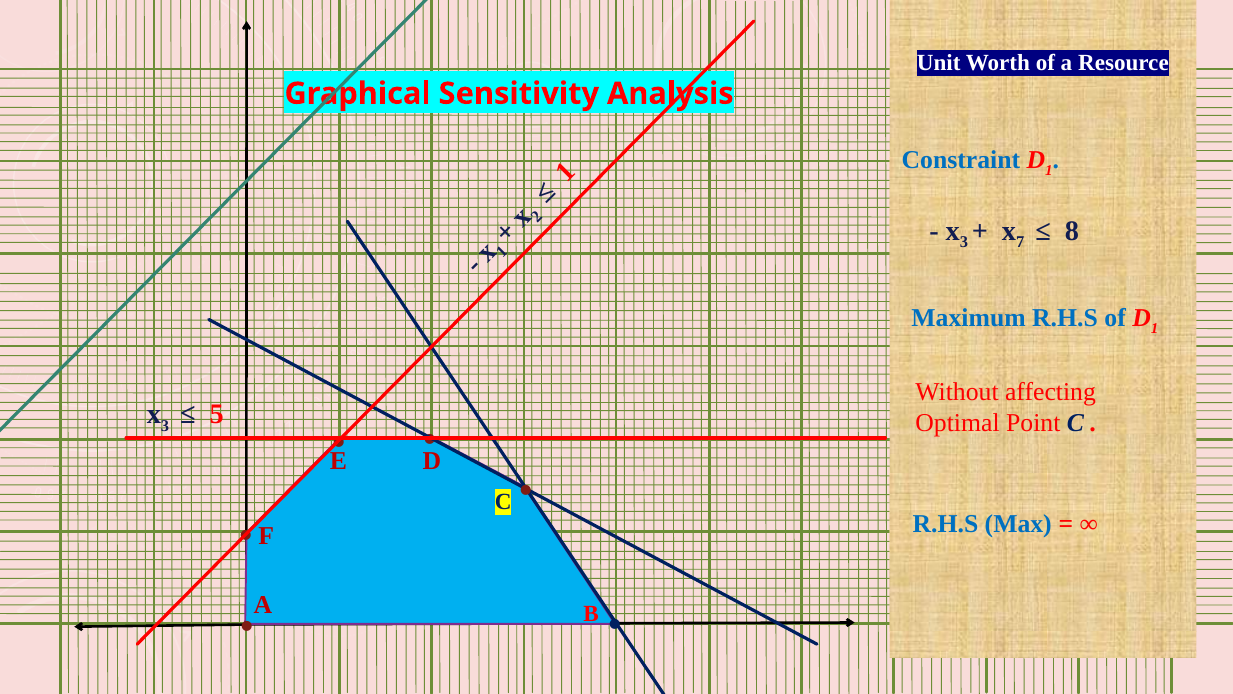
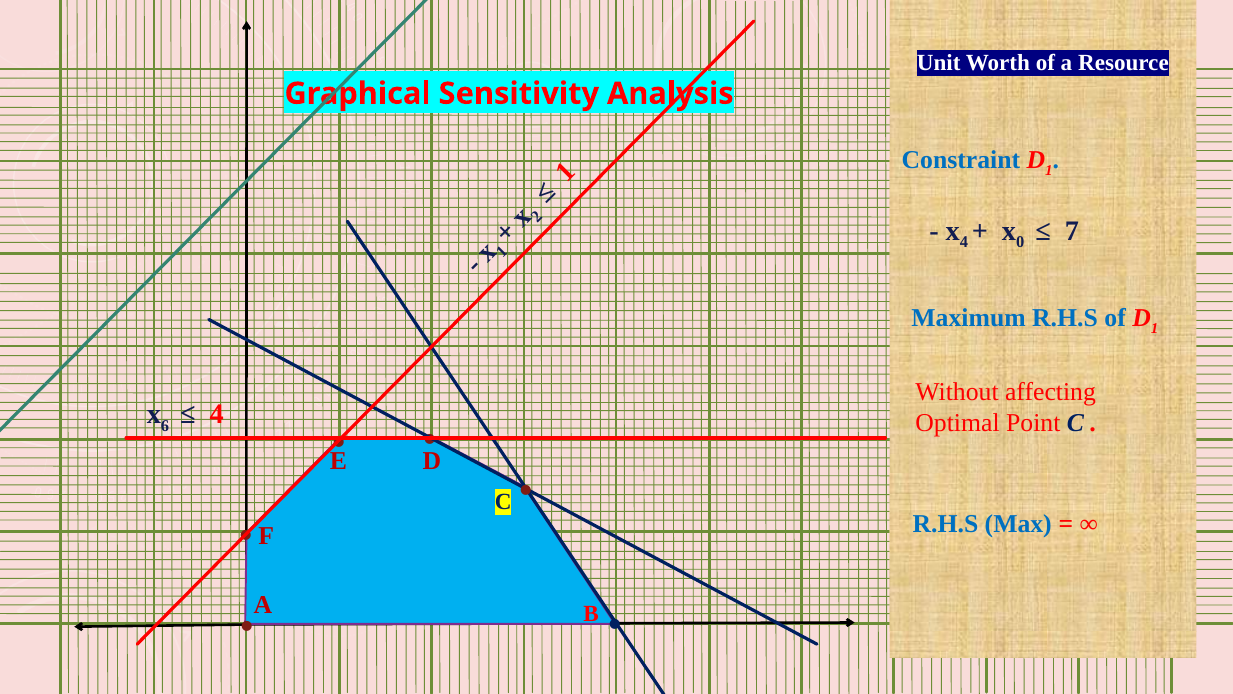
3: 3 -> 4 (964, 242)
7: 7 -> 0 (1020, 242)
8: 8 -> 7 (1072, 231)
3: 3 -> 6 (165, 425)
5: 5 -> 4 (217, 414)
